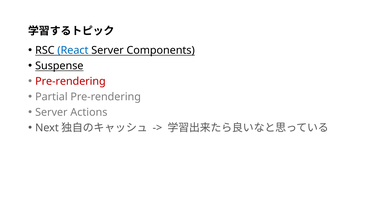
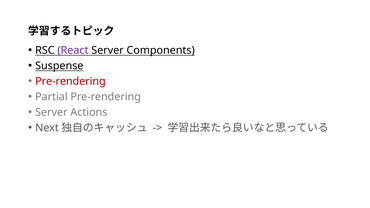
React colour: blue -> purple (73, 50)
